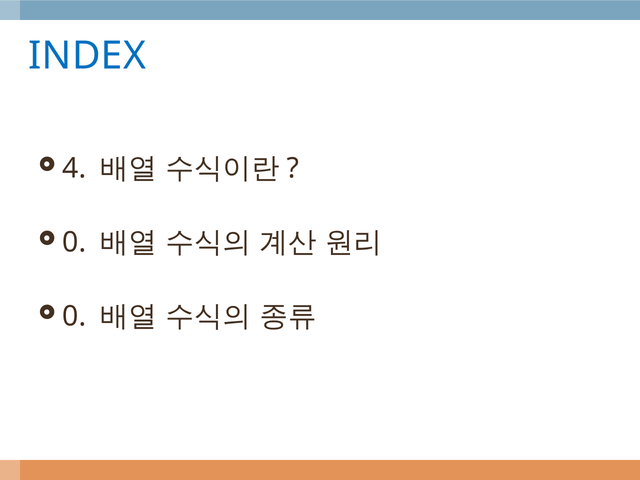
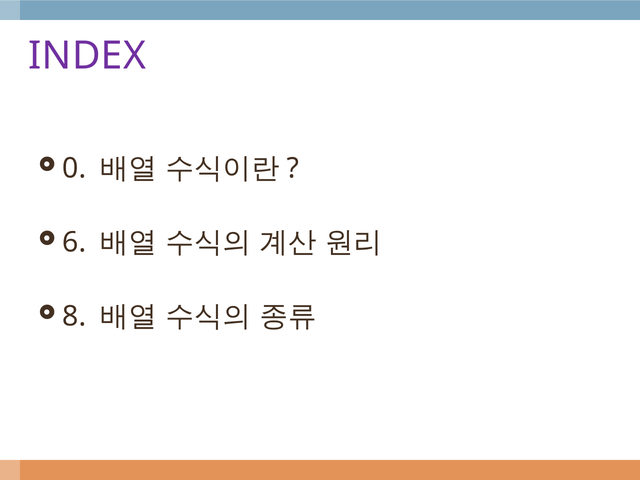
INDEX colour: blue -> purple (87, 56)
4: 4 -> 0 (74, 168)
0: 0 -> 6 (74, 242)
0: 0 -> 8 (74, 316)
